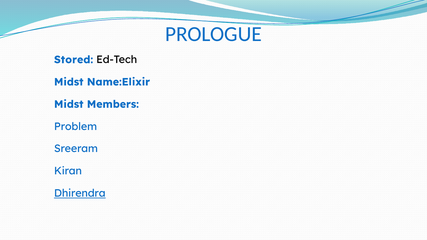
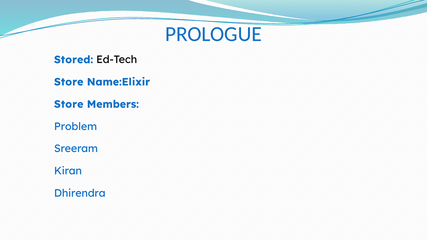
Midst: Midst -> Store (69, 82)
Midst: Midst -> Store (69, 104)
Dhirendra underline: present -> none (80, 193)
